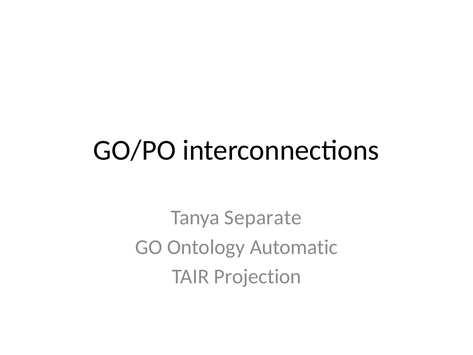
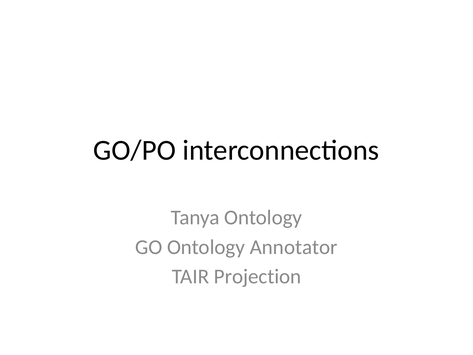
Tanya Separate: Separate -> Ontology (263, 217)
Automatic: Automatic -> Annotator (294, 247)
